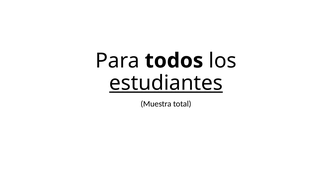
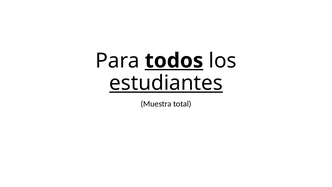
todos underline: none -> present (174, 61)
